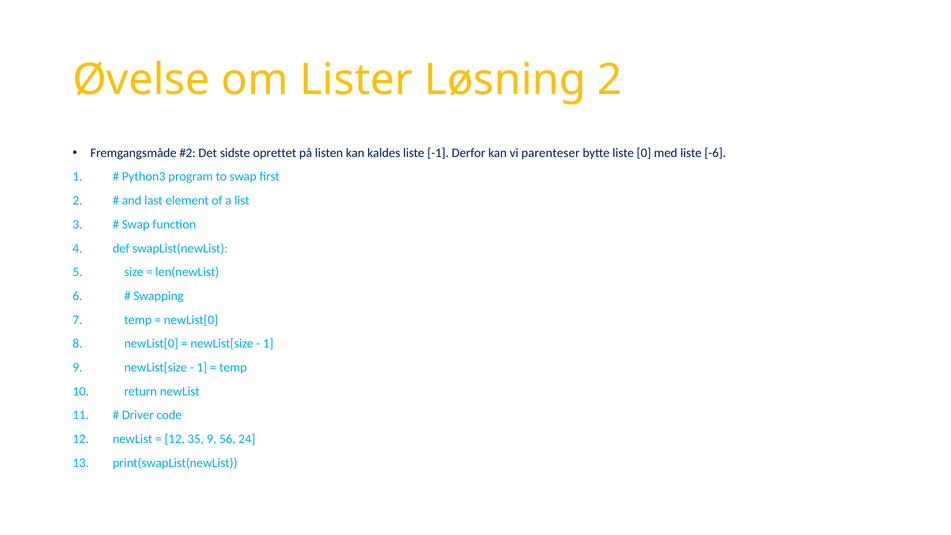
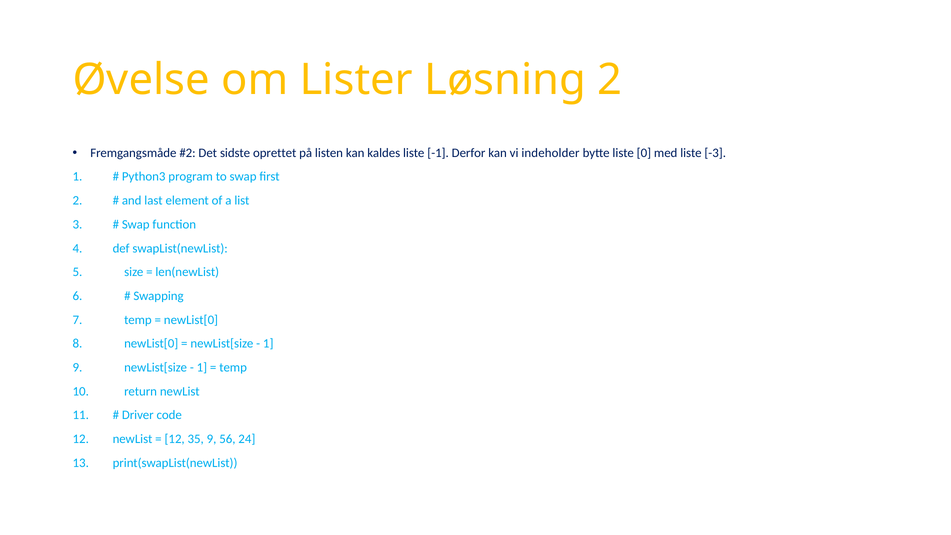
parenteser: parenteser -> indeholder (550, 153)
-6: -6 -> -3 (715, 153)
